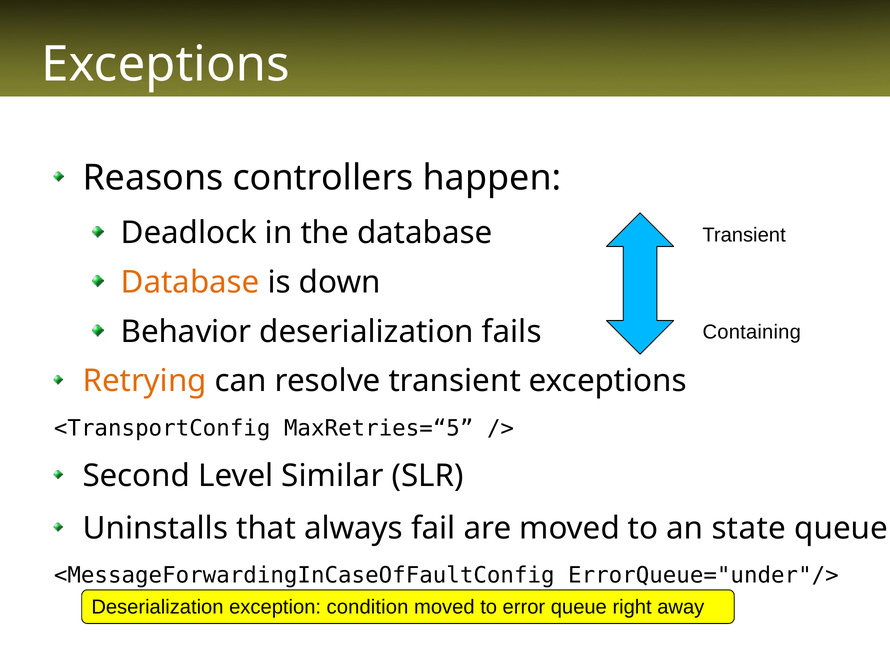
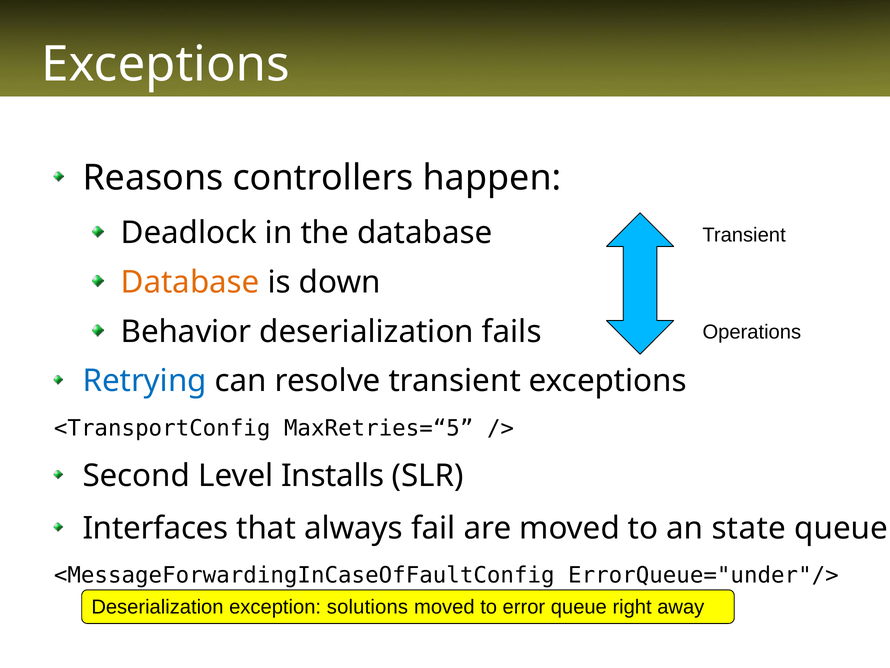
Containing: Containing -> Operations (752, 332)
Retrying colour: orange -> blue (145, 381)
Similar: Similar -> Installs (333, 475)
Uninstalls: Uninstalls -> Interfaces (156, 528)
condition: condition -> solutions (367, 606)
